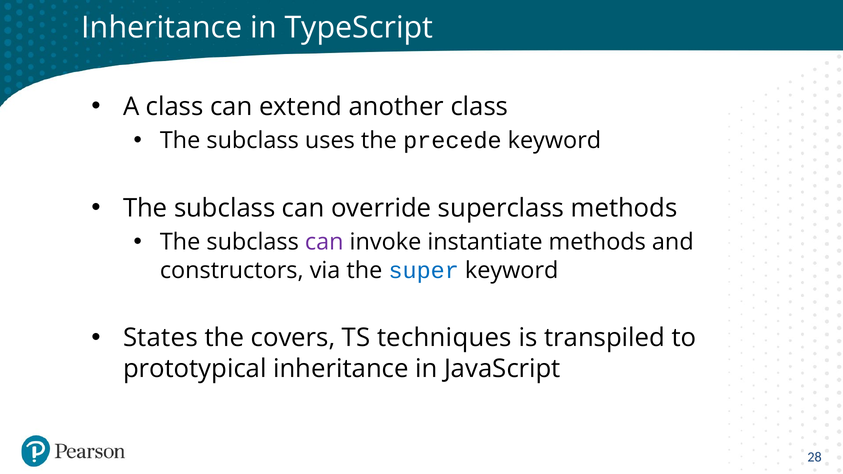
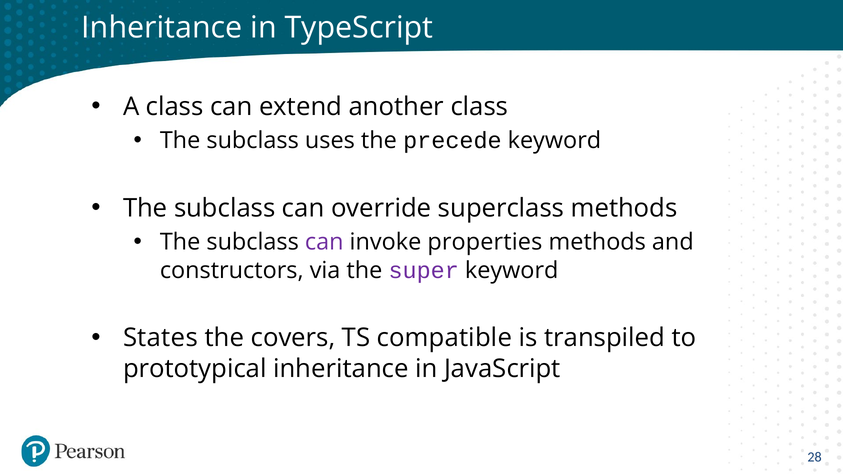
instantiate: instantiate -> properties (485, 242)
super colour: blue -> purple (424, 270)
techniques: techniques -> compatible (444, 338)
